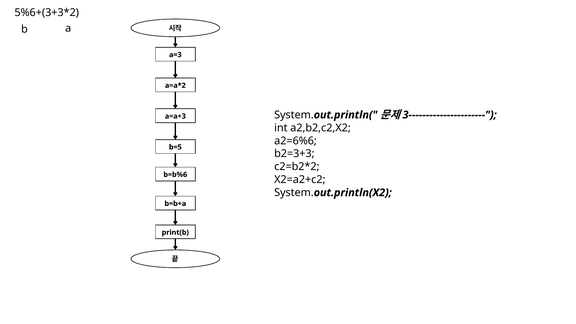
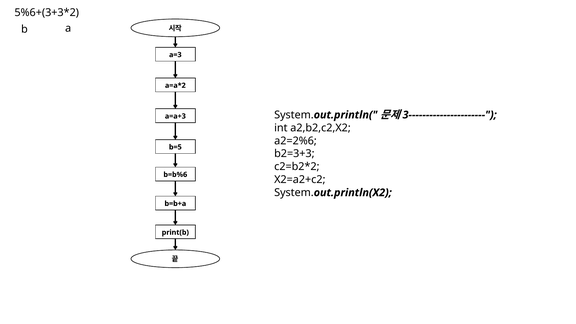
a2=6%6: a2=6%6 -> a2=2%6 (295, 141)
